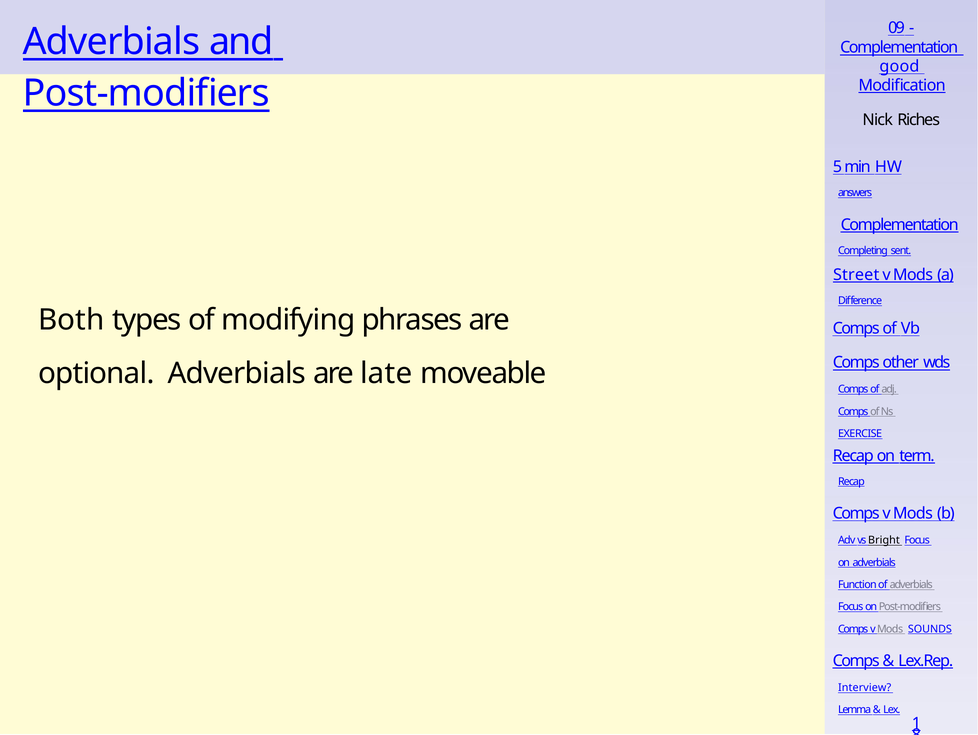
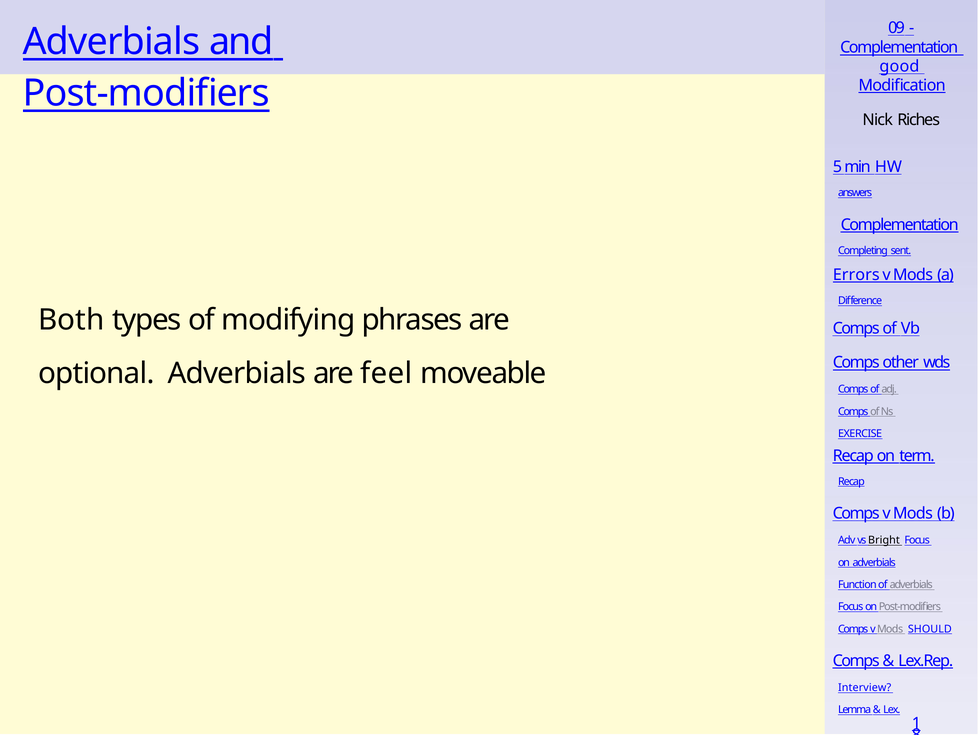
Street: Street -> Errors (856, 274)
late: late -> feel (386, 373)
SOUNDS: SOUNDS -> SHOULD (930, 628)
